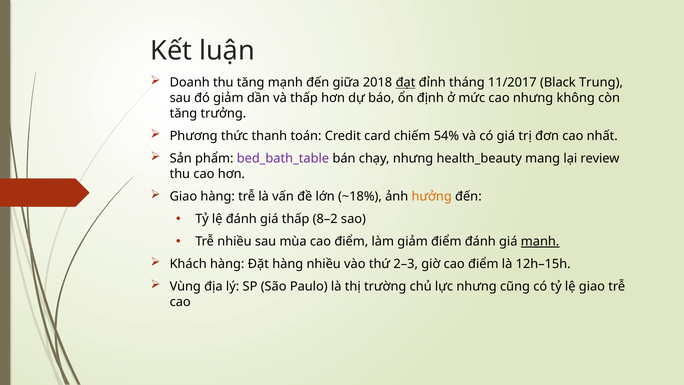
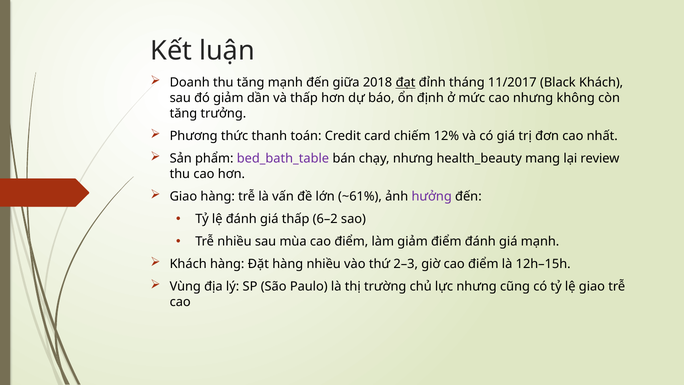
Black Trung: Trung -> Khách (601, 83)
54%: 54% -> 12% (446, 136)
~18%: ~18% -> ~61% (360, 196)
hưởng colour: orange -> purple (432, 196)
8–2: 8–2 -> 6–2 (325, 219)
mạnh underline: present -> none (540, 241)
